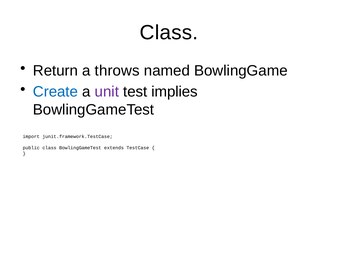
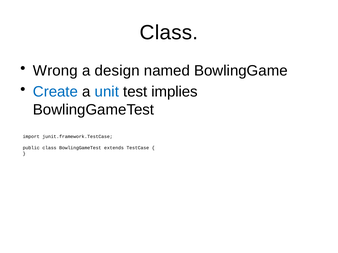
Return: Return -> Wrong (55, 71)
throws: throws -> design (117, 71)
unit colour: purple -> blue (107, 92)
